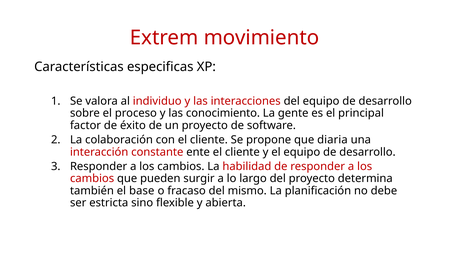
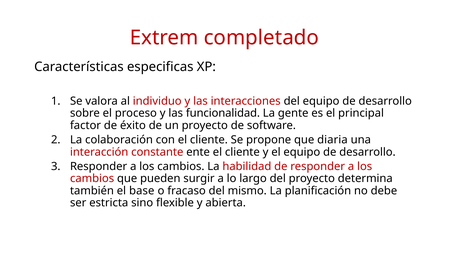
movimiento: movimiento -> completado (261, 38)
conocimiento: conocimiento -> funcionalidad (223, 113)
